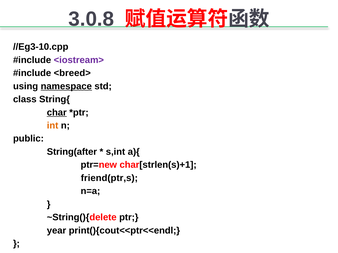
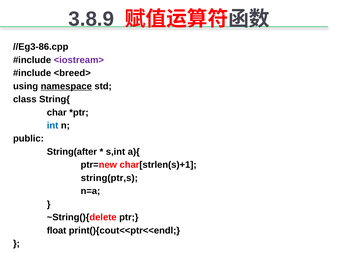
3.0.8: 3.0.8 -> 3.8.9 (91, 19)
//Eg3-10.cpp: //Eg3-10.cpp -> //Eg3-86.cpp (41, 47)
char underline: present -> none (57, 113)
int colour: orange -> blue (53, 126)
friend(ptr,s: friend(ptr,s -> string(ptr,s (109, 178)
year: year -> float (57, 231)
